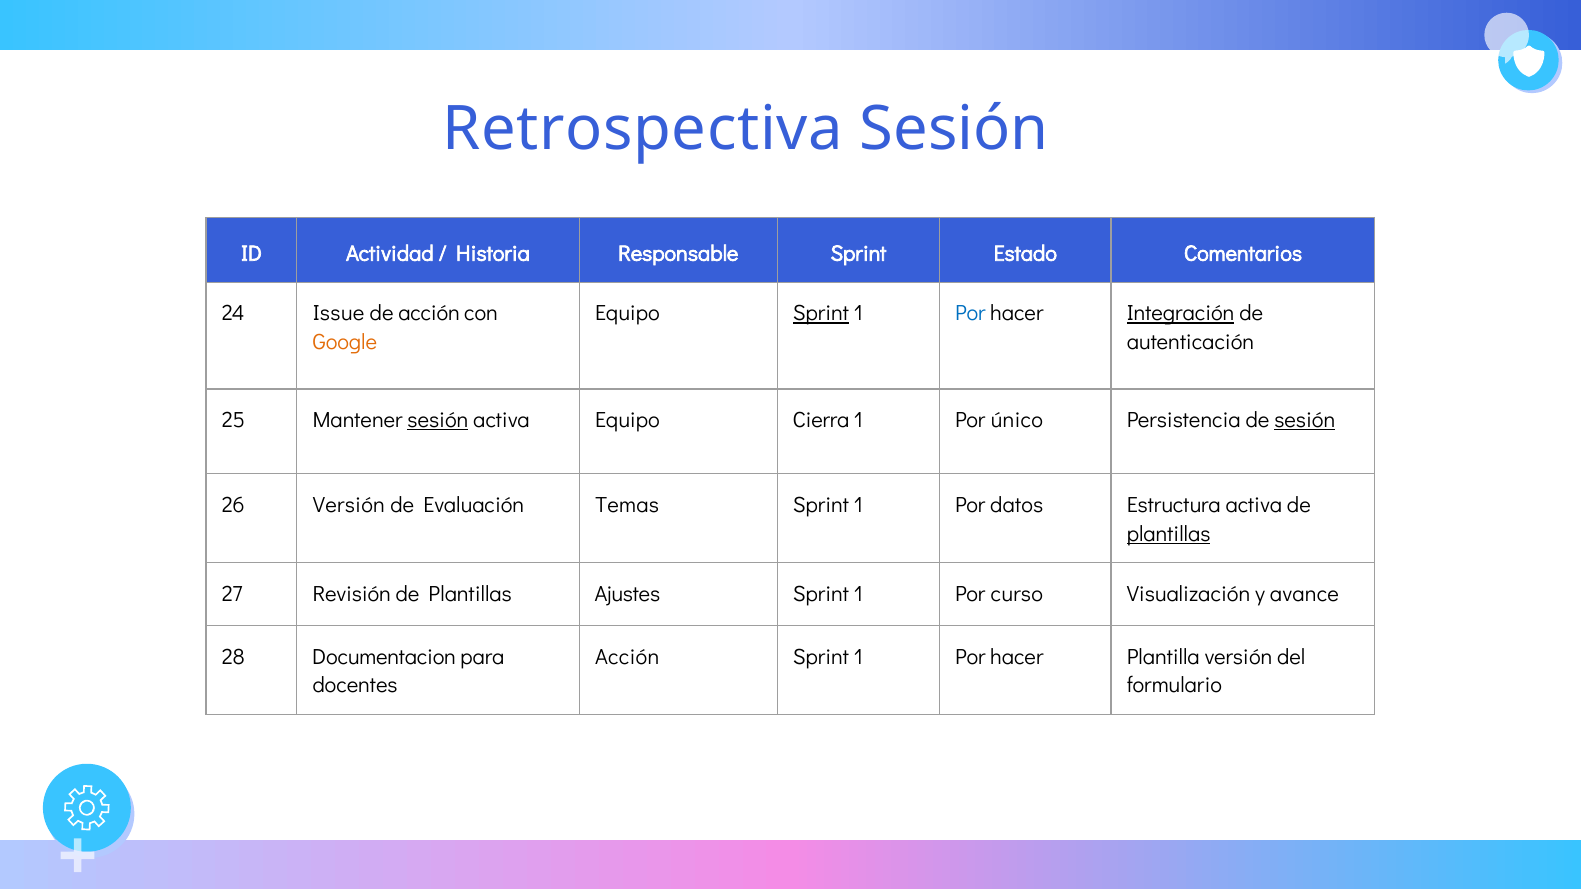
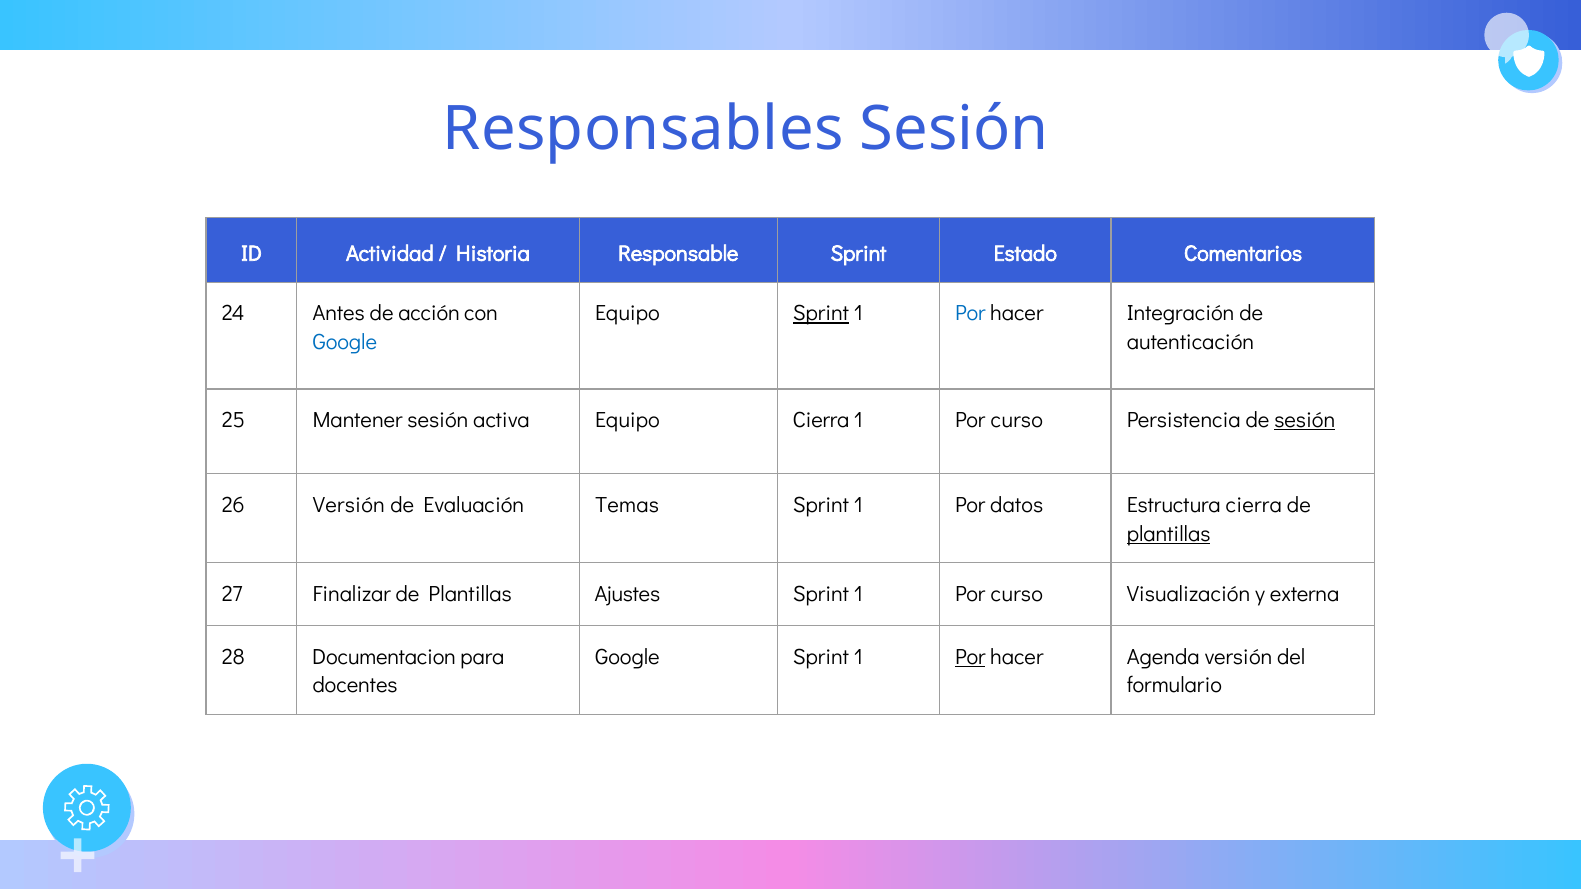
Retrospectiva: Retrospectiva -> Responsables (643, 129)
Issue: Issue -> Antes (339, 314)
Integración underline: present -> none (1181, 314)
Google colour: orange -> blue (345, 342)
sesión underline: present -> none (438, 420)
único: único -> curso (1017, 420)
Estructura activa: activa -> cierra (1254, 505)
Revisión: Revisión -> Finalizar (352, 594)
avance: avance -> externa (1305, 594)
Acción: Acción -> Google (627, 657)
Por underline: none -> present (970, 657)
Plantilla: Plantilla -> Agenda (1163, 657)
